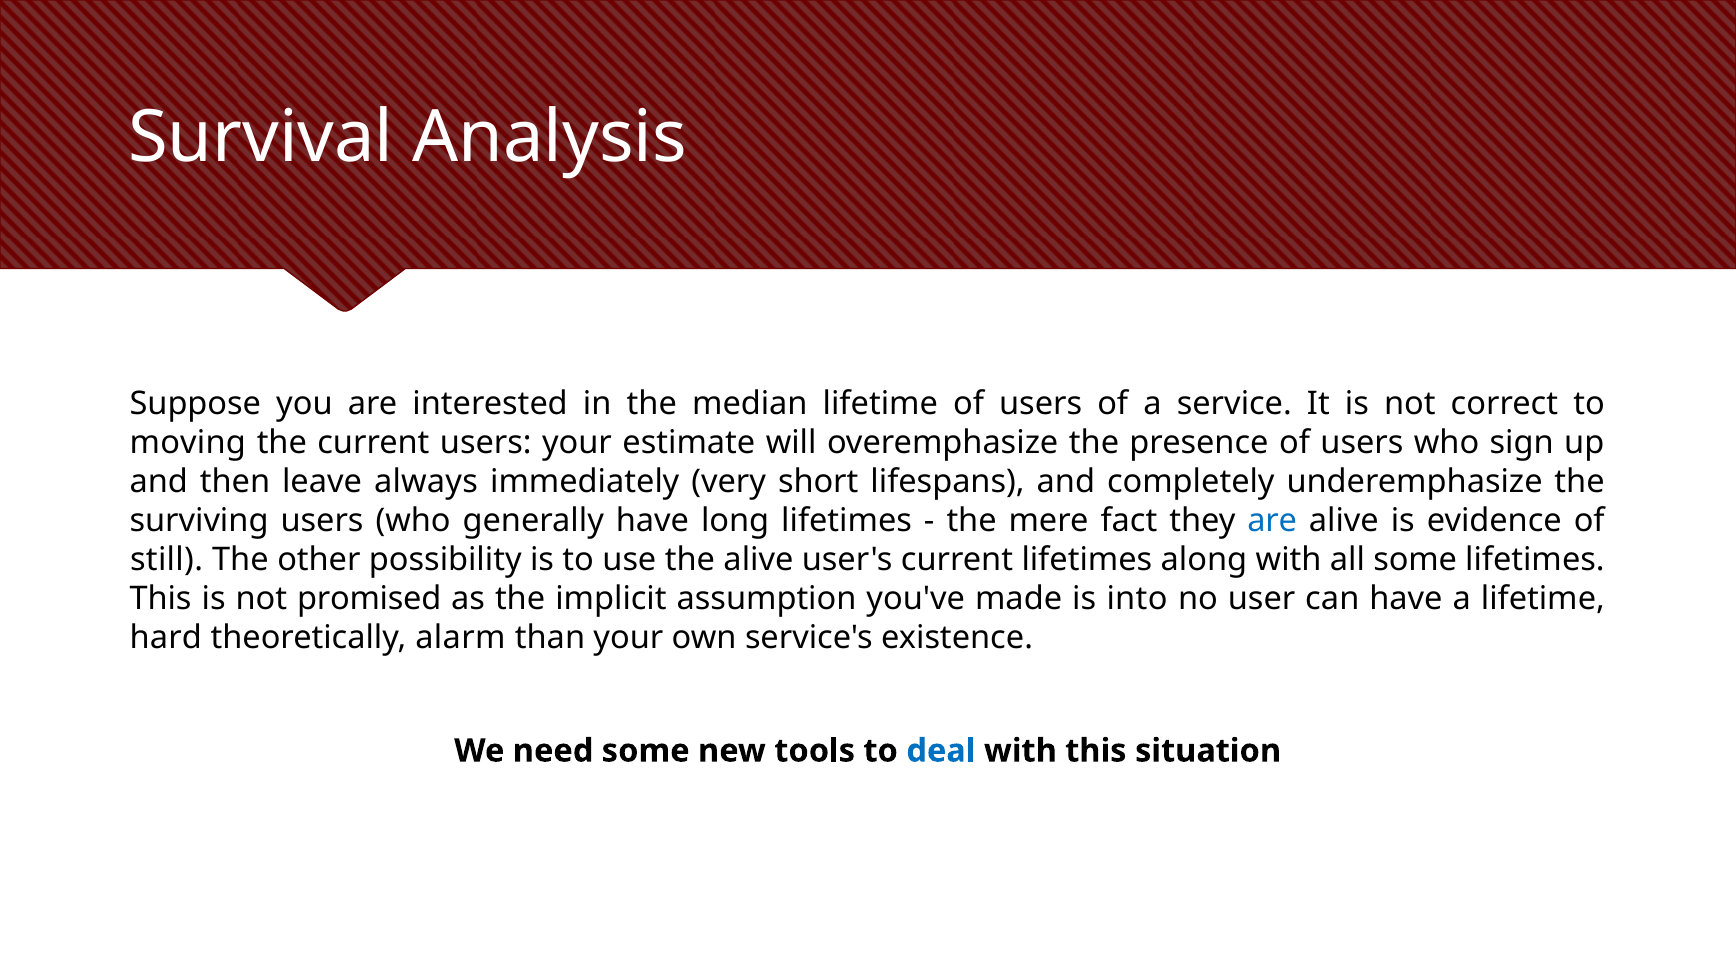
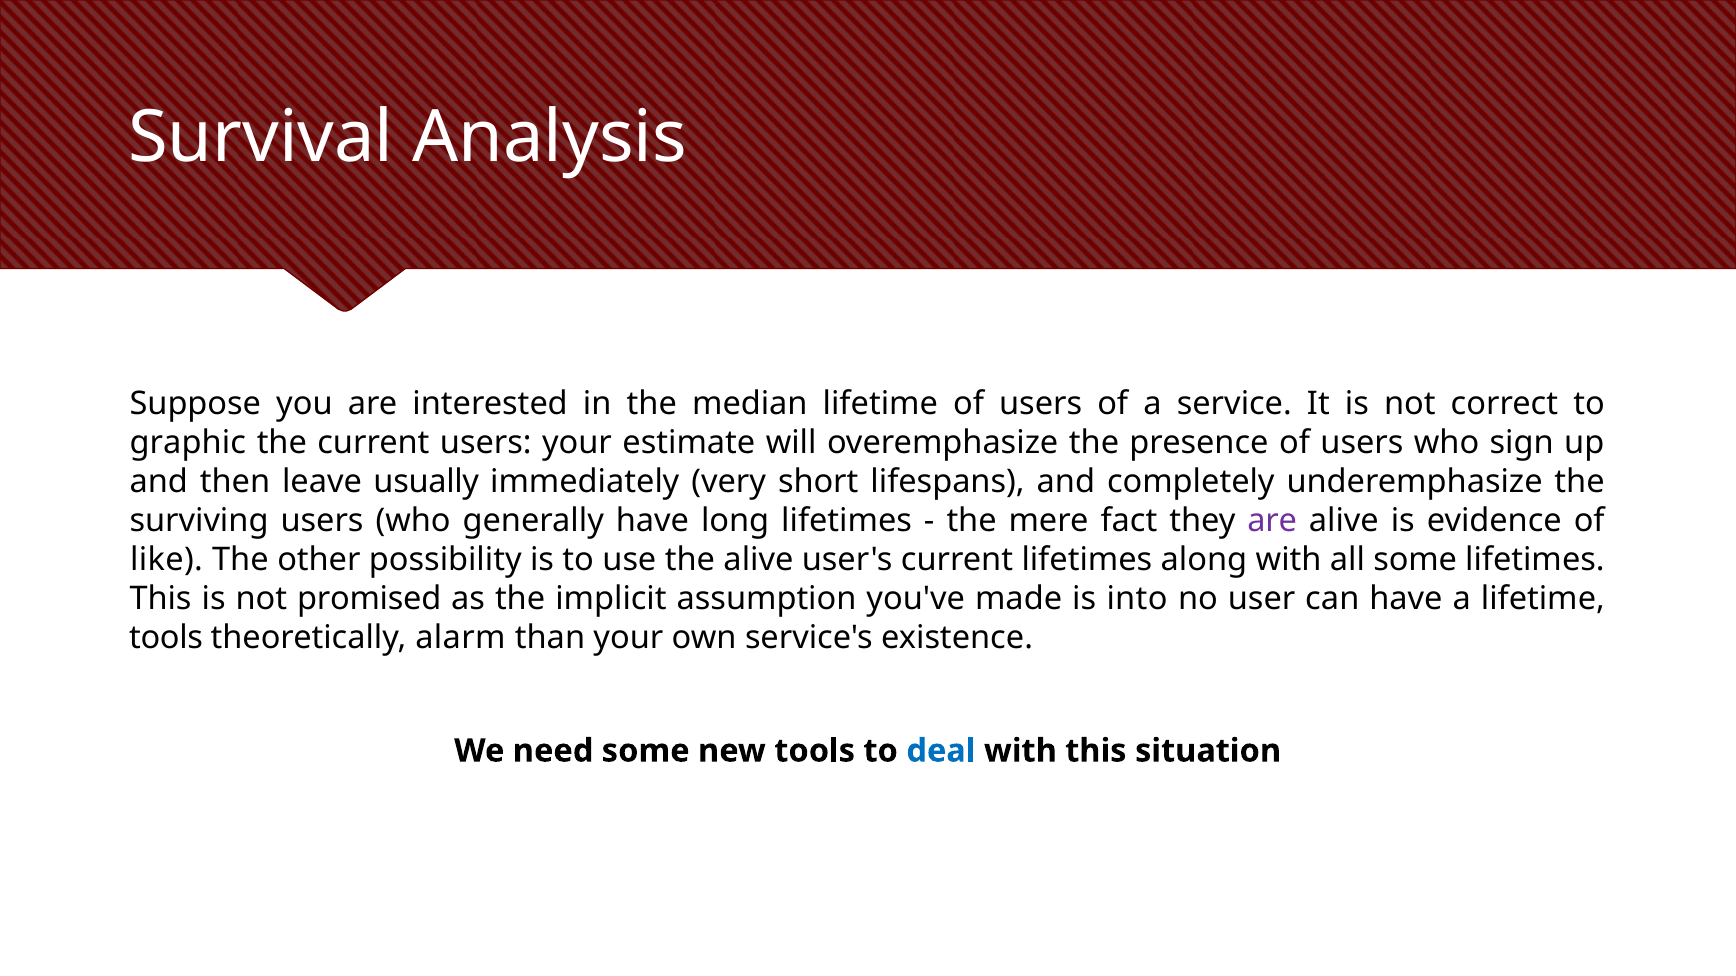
moving: moving -> graphic (188, 443)
always: always -> usually (426, 482)
are colour: blue -> purple (1272, 521)
still: still -> like (167, 560)
hard: hard -> tools (166, 638)
